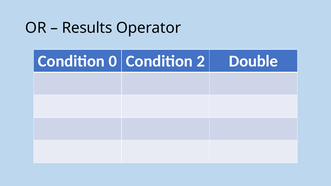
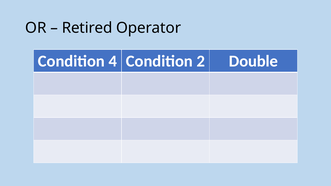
Results: Results -> Retired (87, 28)
0: 0 -> 4 (113, 61)
